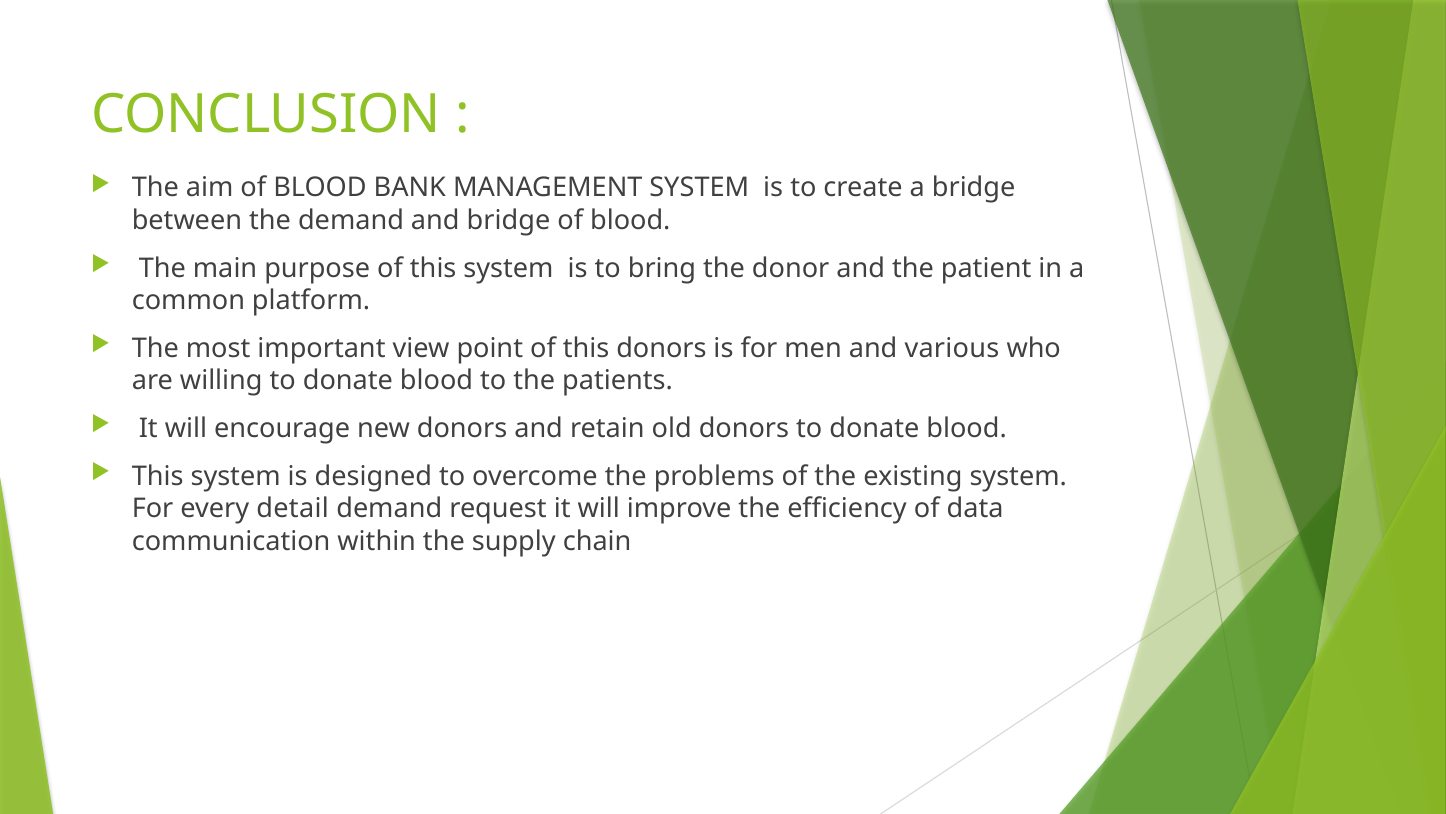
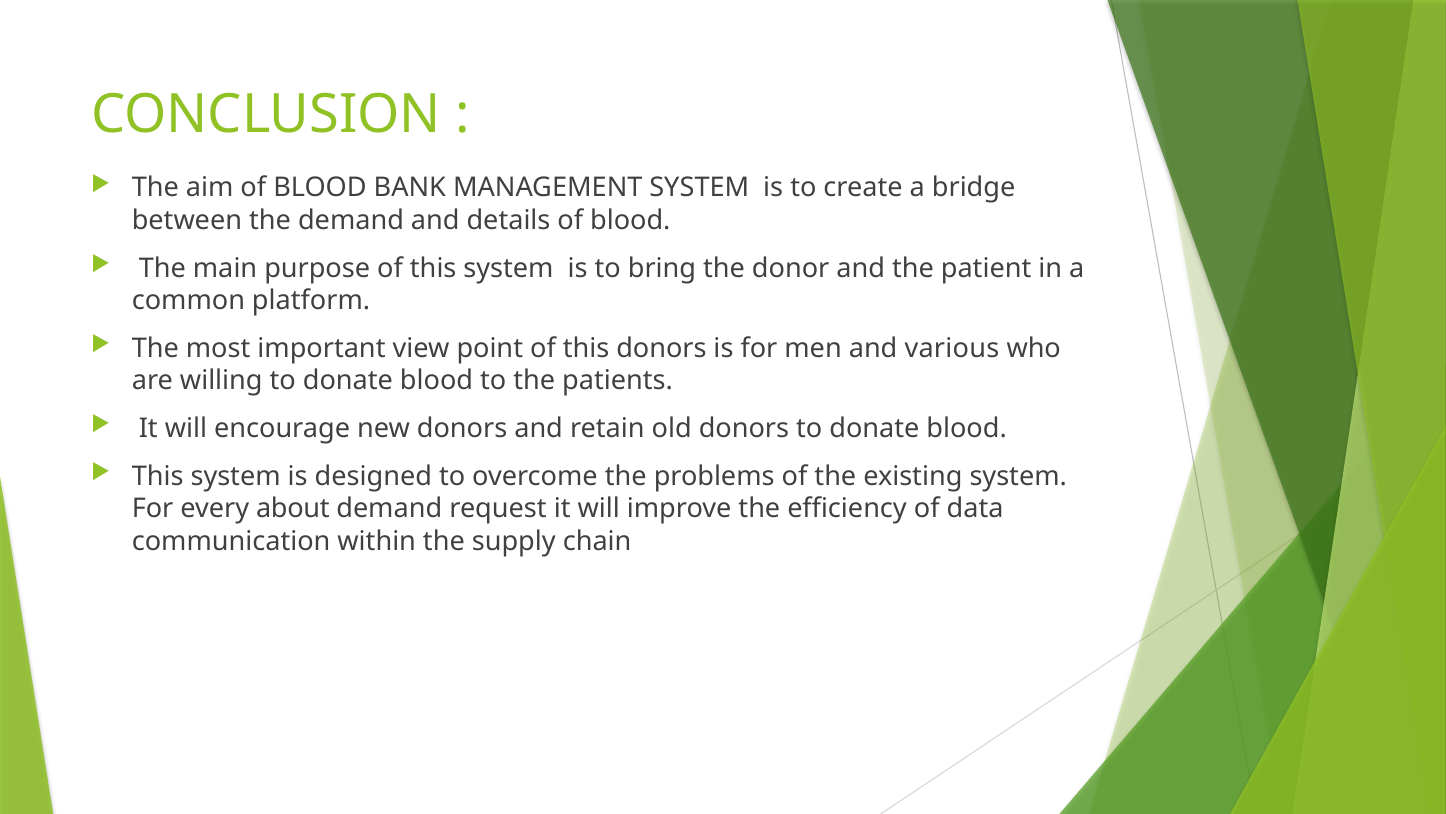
and bridge: bridge -> details (509, 220)
detail: detail -> about (293, 508)
